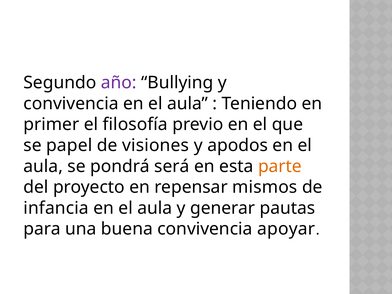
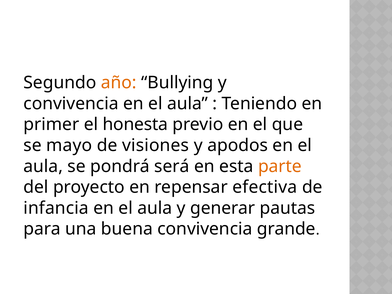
año colour: purple -> orange (119, 83)
filosofía: filosofía -> honesta (135, 124)
papel: papel -> mayo (69, 145)
mismos: mismos -> efectiva (265, 187)
apoyar: apoyar -> grande (286, 229)
